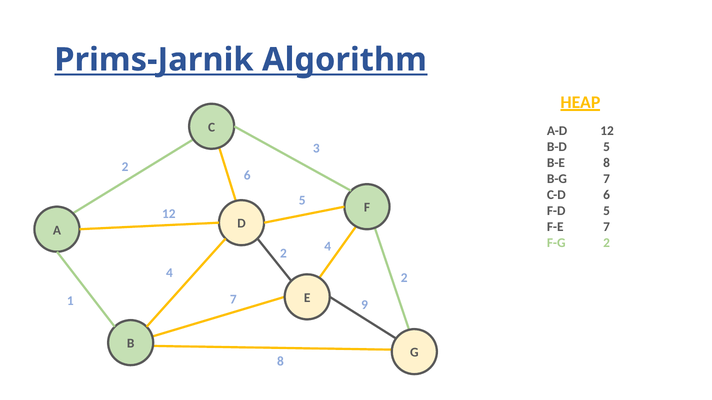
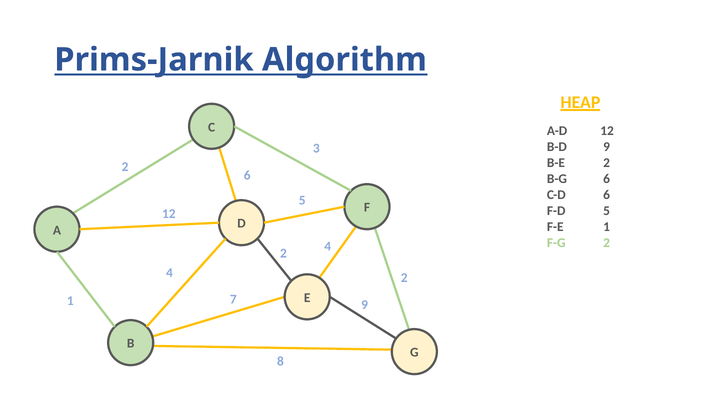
B-D 5: 5 -> 9 (607, 147)
B-E 8: 8 -> 2 (607, 163)
B-G 7: 7 -> 6 (607, 179)
F-E 7: 7 -> 1 (607, 227)
